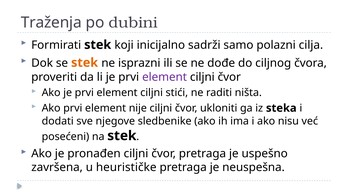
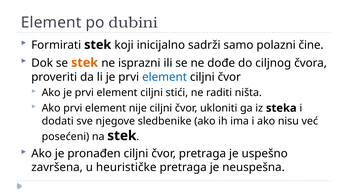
Traženja: Traženja -> Element (51, 23)
cilja: cilja -> čine (311, 45)
element colour: purple -> blue (165, 77)
